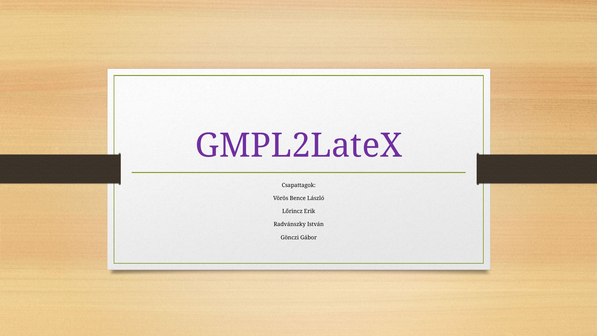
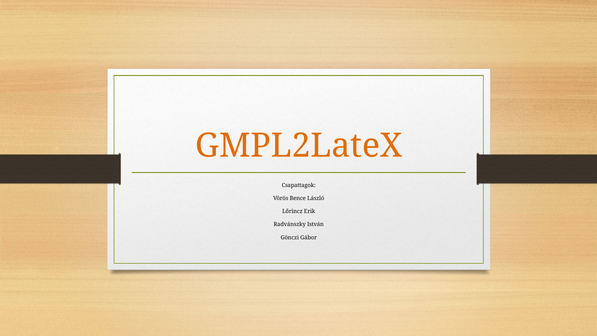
GMPL2LateX colour: purple -> orange (299, 146)
